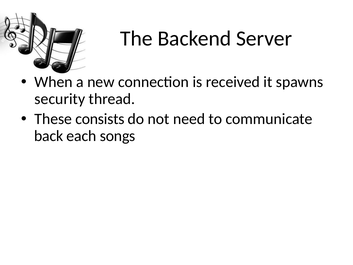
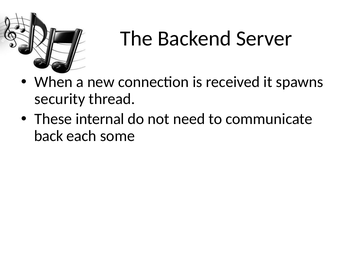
consists: consists -> internal (100, 119)
songs: songs -> some (117, 136)
